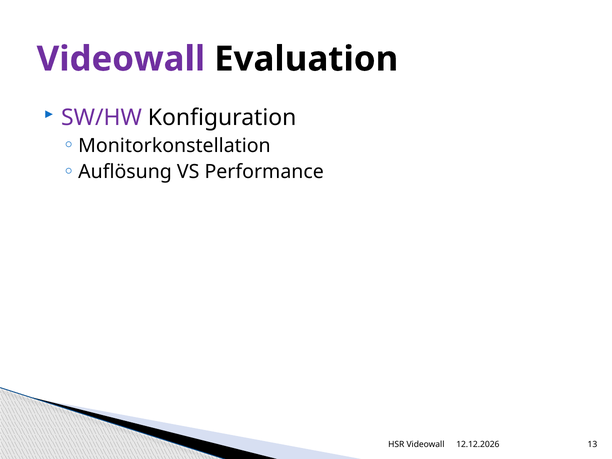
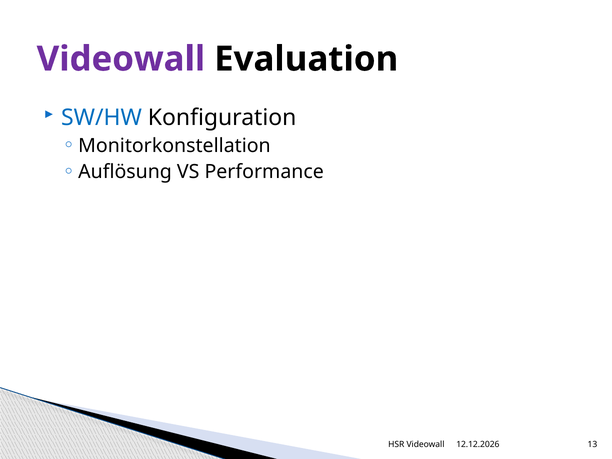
SW/HW colour: purple -> blue (102, 118)
